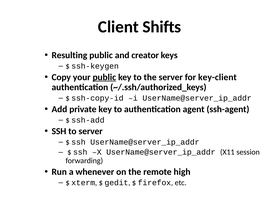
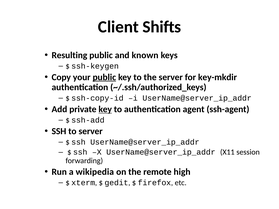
creator: creator -> known (145, 55)
key-client: key-client -> key-mkdir (217, 77)
key underline: none -> present (105, 109)
whenever: whenever -> wikipedia (95, 172)
